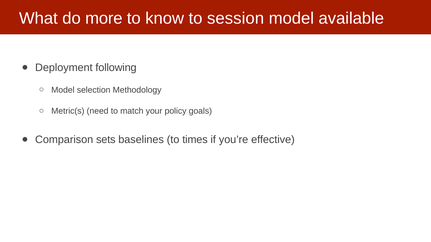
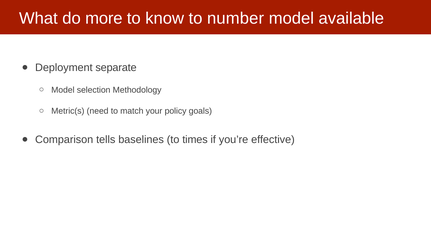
session: session -> number (236, 18)
following: following -> separate (116, 68)
sets: sets -> tells (106, 140)
